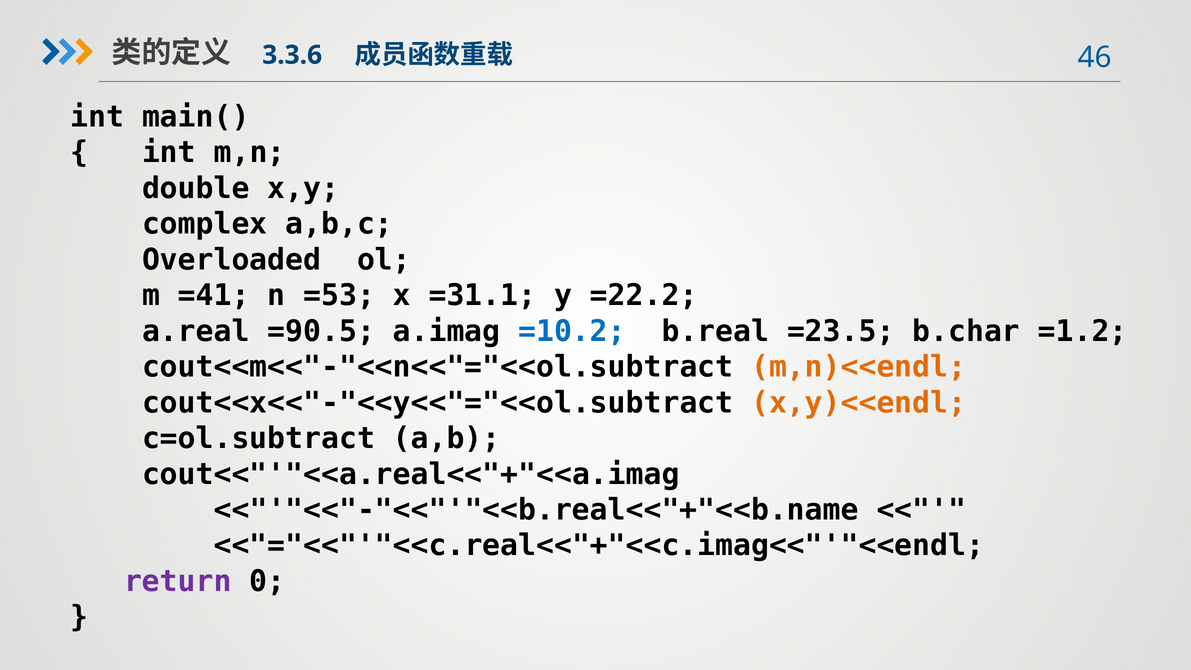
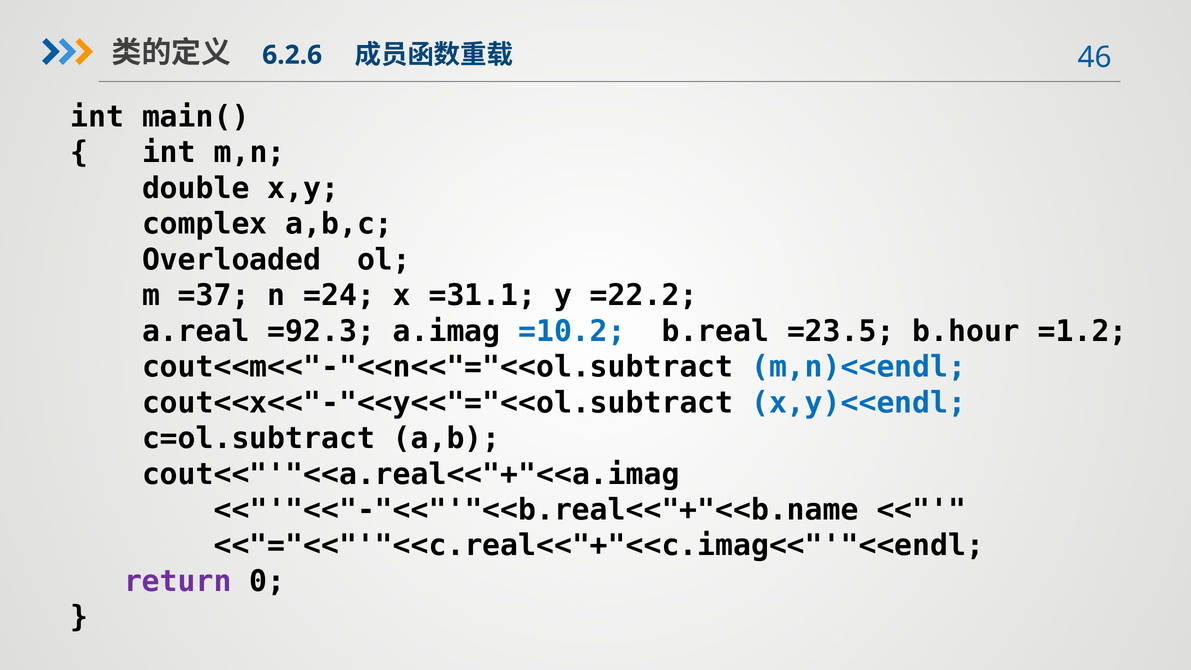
3.3.6: 3.3.6 -> 6.2.6 (292, 55)
=41: =41 -> =37 (214, 296)
=53: =53 -> =24 (339, 296)
=90.5: =90.5 -> =92.3 (321, 331)
b.char: b.char -> b.hour (966, 331)
m,n)<<endl colour: orange -> blue (859, 367)
x,y)<<endl colour: orange -> blue (859, 403)
